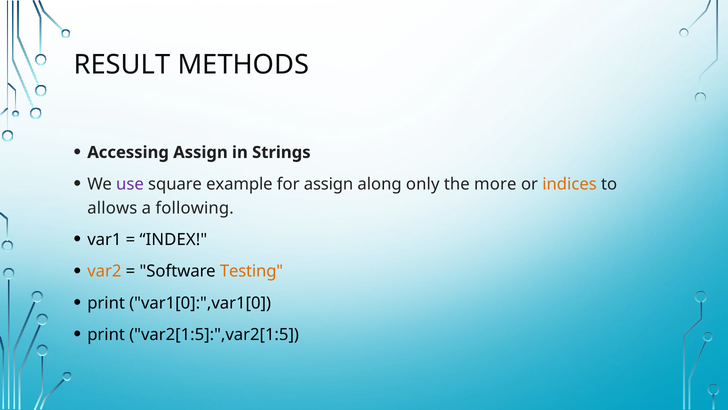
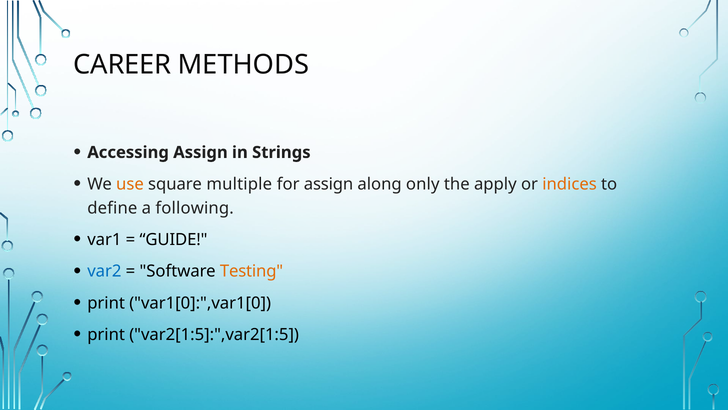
RESULT: RESULT -> CAREER (122, 65)
use colour: purple -> orange (130, 184)
example: example -> multiple (239, 184)
more: more -> apply (495, 184)
allows: allows -> define (112, 208)
INDEX: INDEX -> GUIDE (174, 239)
var2 colour: orange -> blue (104, 271)
